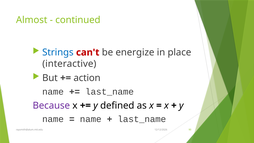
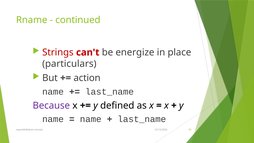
Almost: Almost -> Rname (32, 20)
Strings colour: blue -> red (58, 52)
interactive: interactive -> particulars (69, 64)
